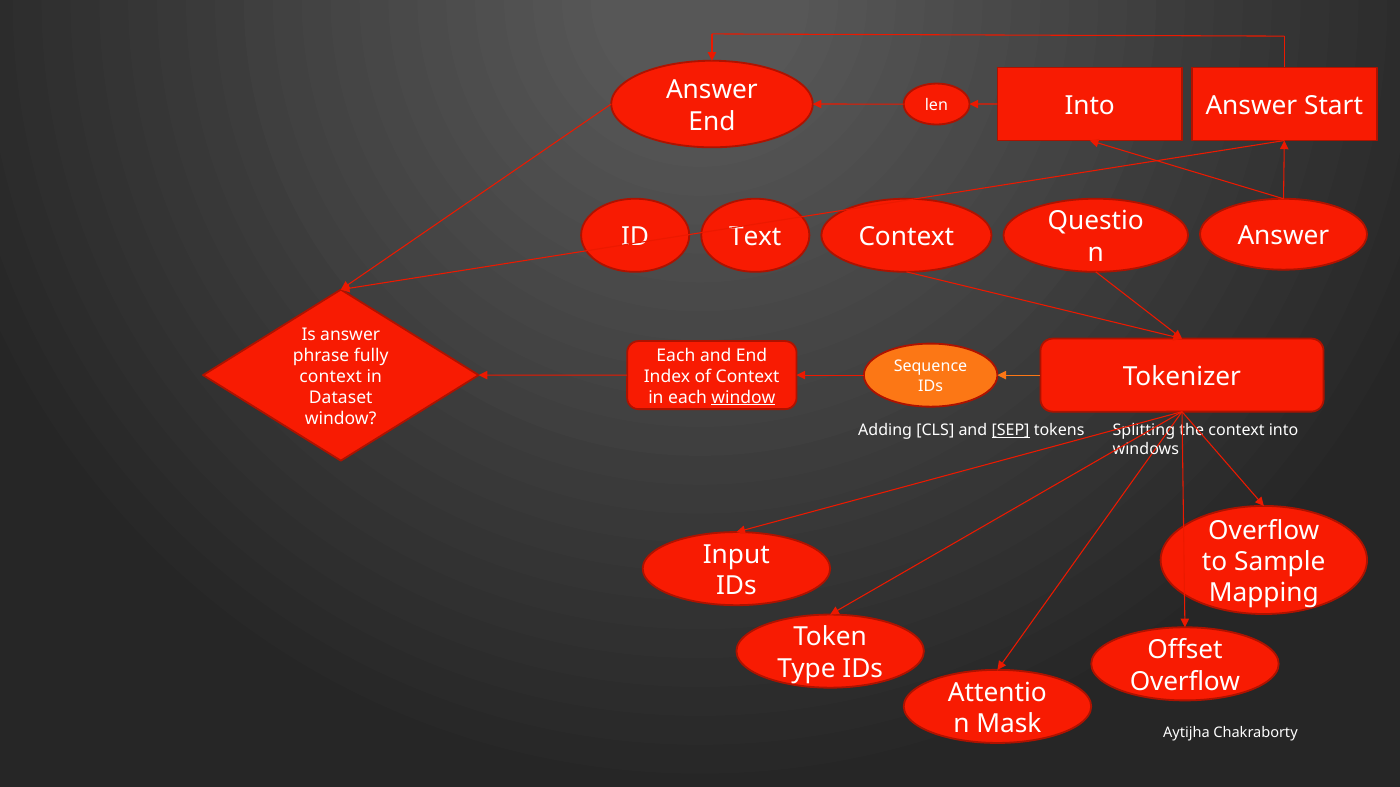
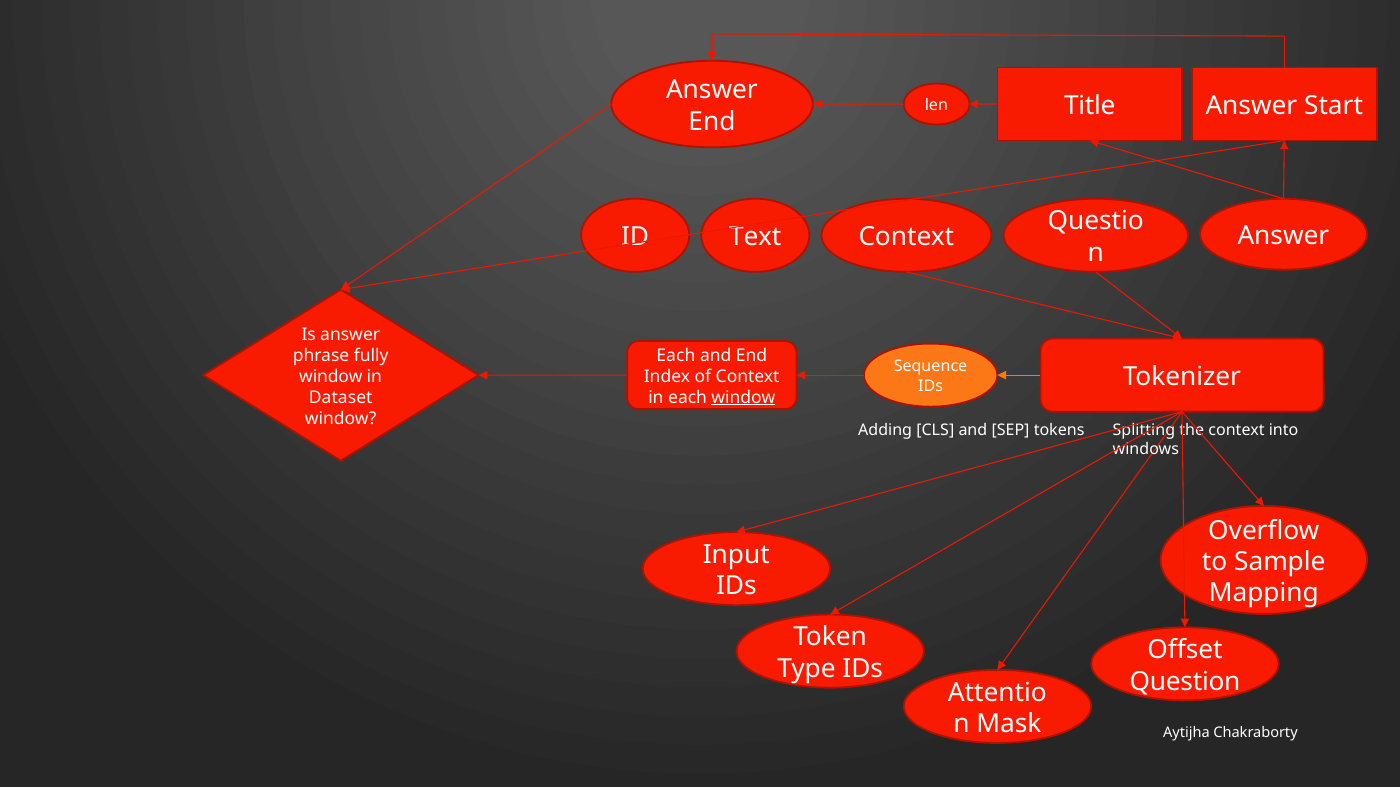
Into: Into -> Title (1090, 106)
context: context -> window (331, 377)
SEP underline: present -> none (1011, 431)
Overflow: Overflow -> Question (1185, 682)
